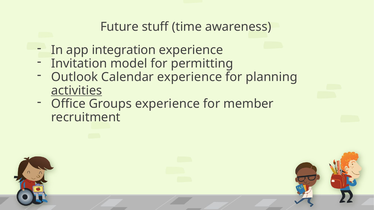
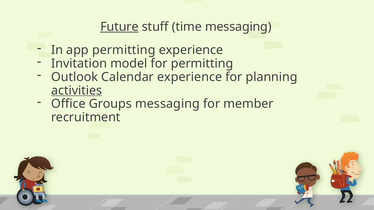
Future underline: none -> present (119, 27)
time awareness: awareness -> messaging (238, 27)
app integration: integration -> permitting (124, 50)
Groups experience: experience -> messaging (167, 104)
